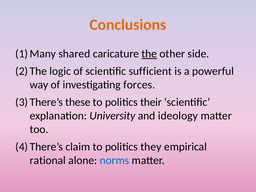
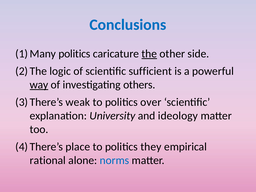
Conclusions colour: orange -> blue (128, 25)
shared: shared -> politics (74, 54)
way underline: none -> present (39, 85)
forces: forces -> others (139, 85)
these: these -> weak (78, 102)
their: their -> over (151, 102)
claim: claim -> place (78, 147)
